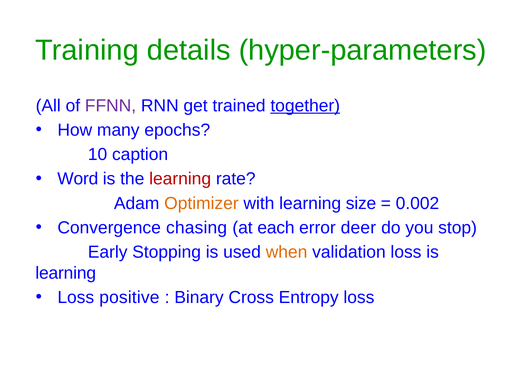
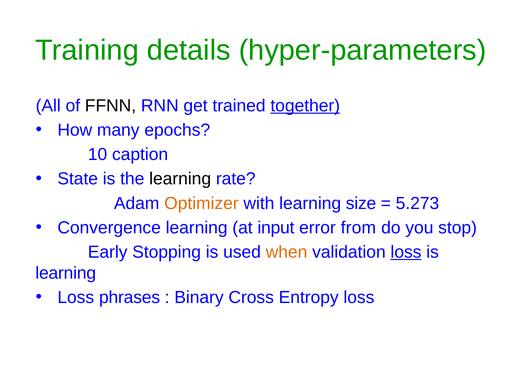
FFNN colour: purple -> black (111, 106)
Word: Word -> State (78, 179)
learning colour: red -> black (180, 179)
0.002: 0.002 -> 5.273 (417, 203)
Convergence chasing: chasing -> learning (197, 227)
each: each -> input (276, 227)
deer: deer -> from (358, 227)
loss underline: none -> present (406, 252)
positive: positive -> phrases (130, 297)
